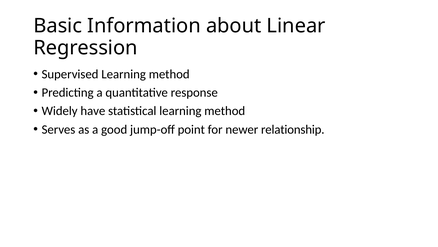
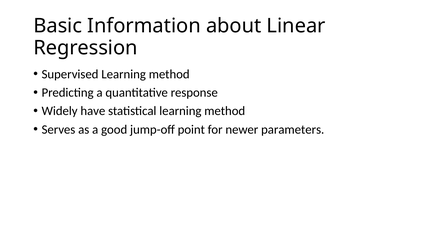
relationship: relationship -> parameters (293, 129)
